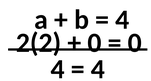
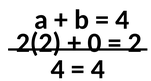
0: 0 -> 2 (135, 43)
